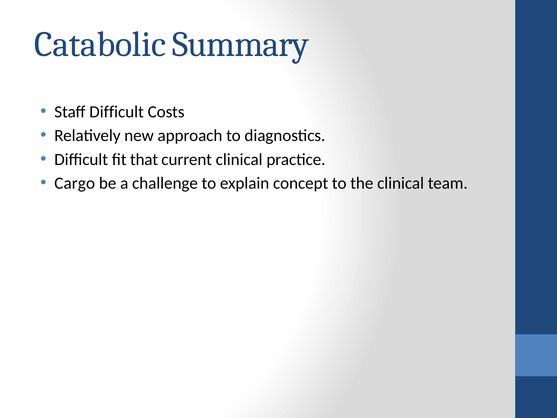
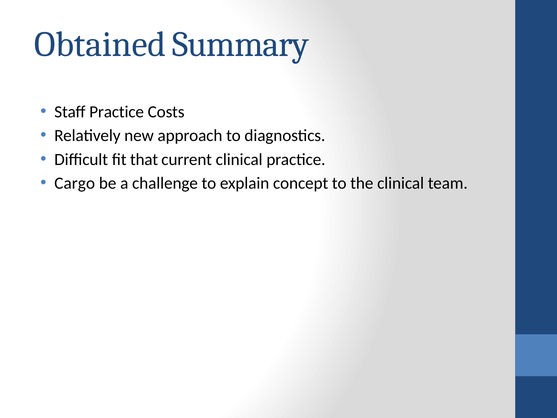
Catabolic: Catabolic -> Obtained (100, 44)
Staff Difficult: Difficult -> Practice (117, 112)
